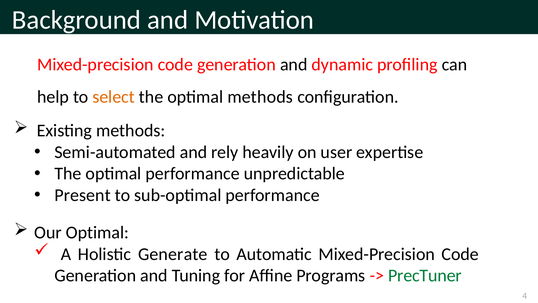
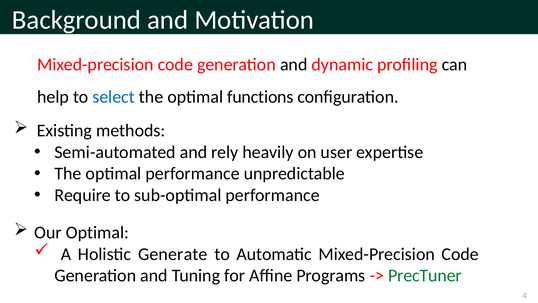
select colour: orange -> blue (114, 97)
optimal methods: methods -> functions (260, 97)
Present: Present -> Require (83, 195)
